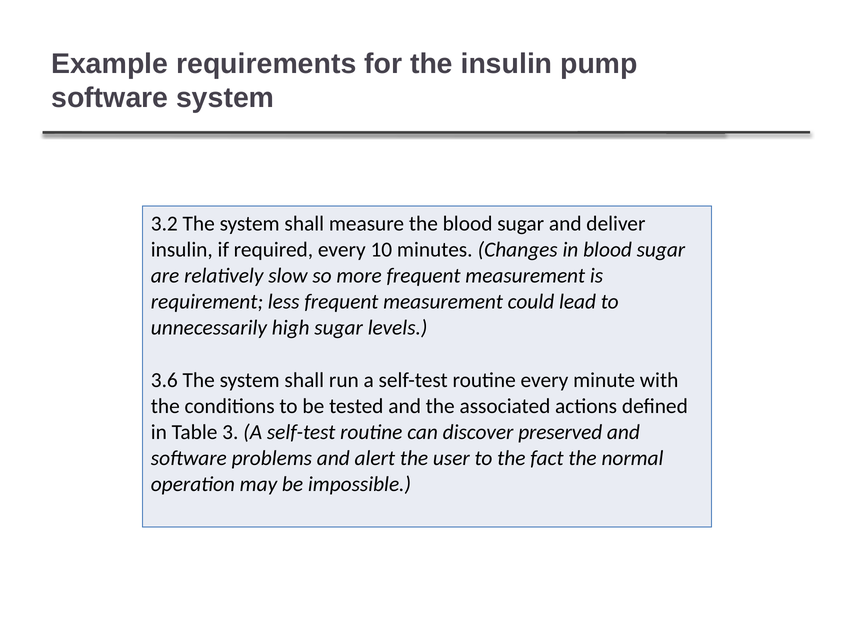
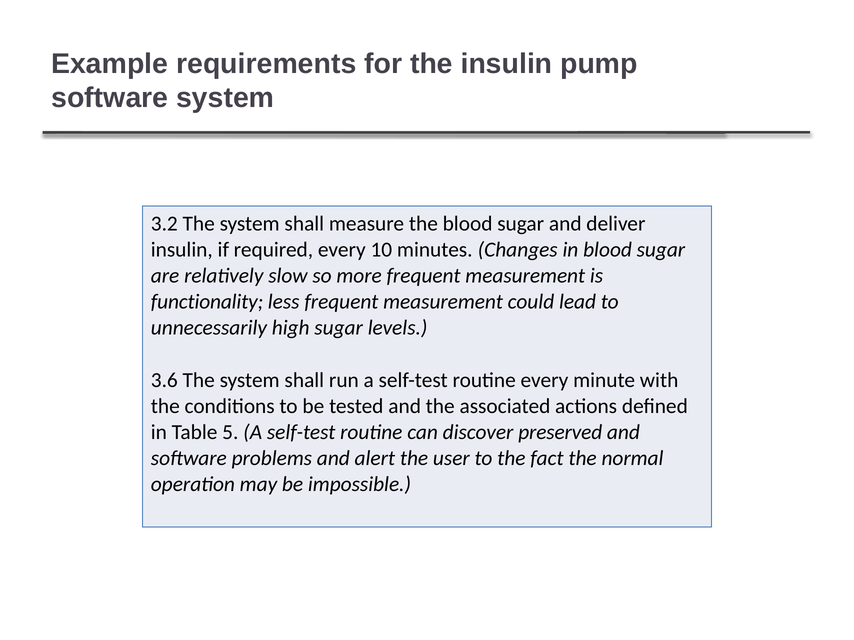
requirement: requirement -> functionality (207, 302)
3: 3 -> 5 (230, 432)
